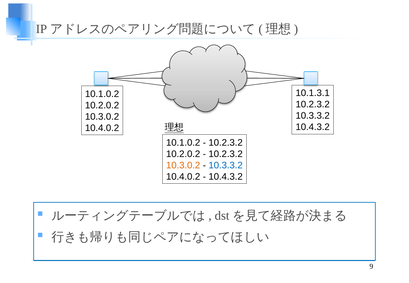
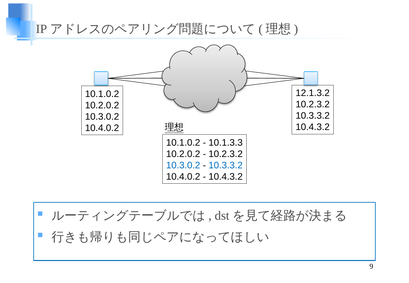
10.1.3.1: 10.1.3.1 -> 12.1.3.2 (313, 93)
10.2.3.2: 10.2.3.2 -> 10.1.3.3 (226, 143)
10.3.0.2 colour: orange -> blue (183, 165)
